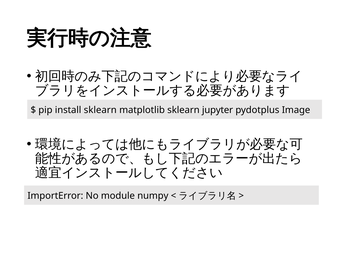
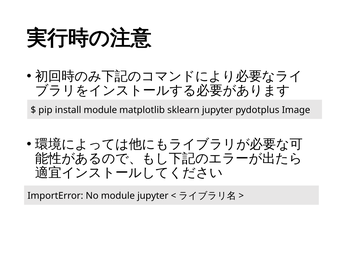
install sklearn: sklearn -> module (100, 110)
module numpy: numpy -> jupyter (153, 196)
